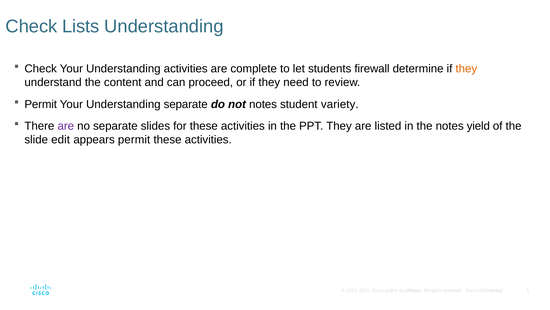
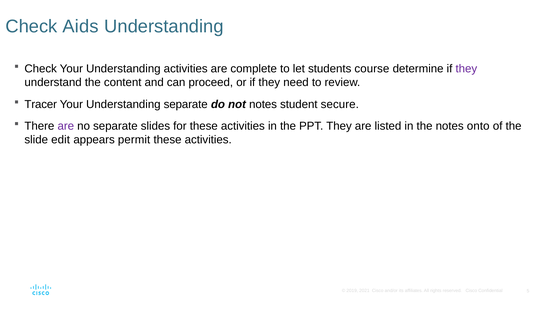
Lists: Lists -> Aids (81, 27)
firewall: firewall -> course (372, 68)
they colour: orange -> purple (466, 68)
Permit: Permit -> Tracer (41, 104)
variety: variety -> secure (340, 104)
yield: yield -> onto (478, 126)
